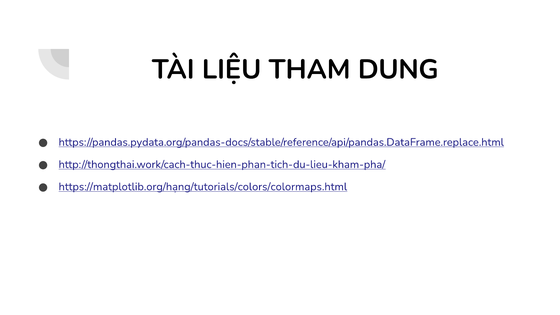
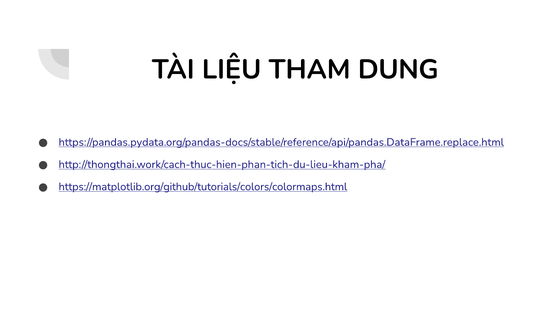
https://matplotlib.org/hạng/tutorials/colors/colormaps.html: https://matplotlib.org/hạng/tutorials/colors/colormaps.html -> https://matplotlib.org/github/tutorials/colors/colormaps.html (203, 187)
